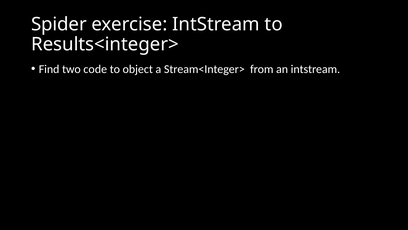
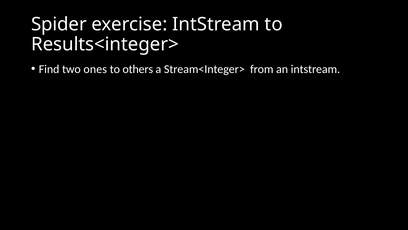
code: code -> ones (95, 69)
object: object -> others (138, 69)
